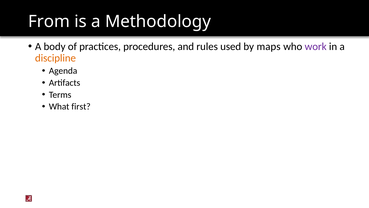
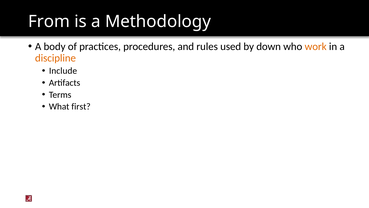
maps: maps -> down (269, 46)
work colour: purple -> orange (316, 46)
Agenda: Agenda -> Include (63, 71)
